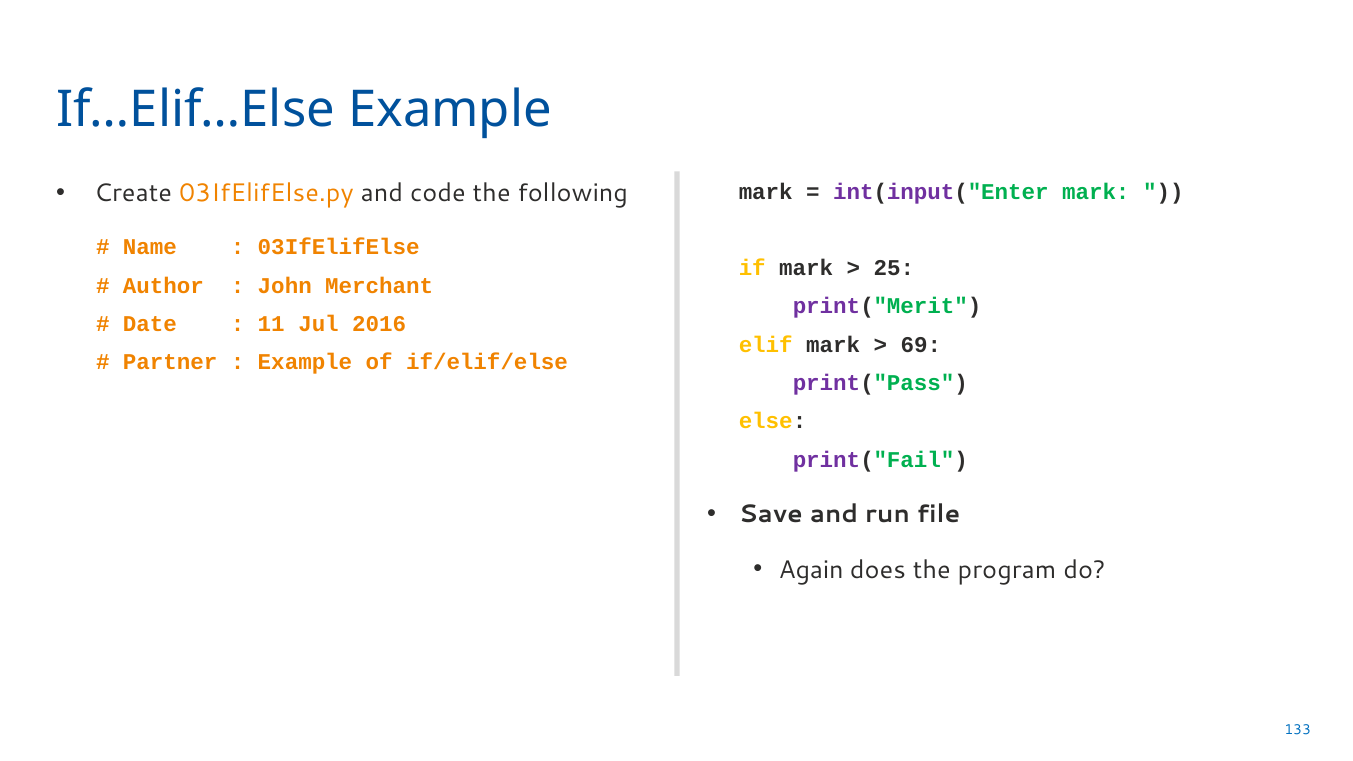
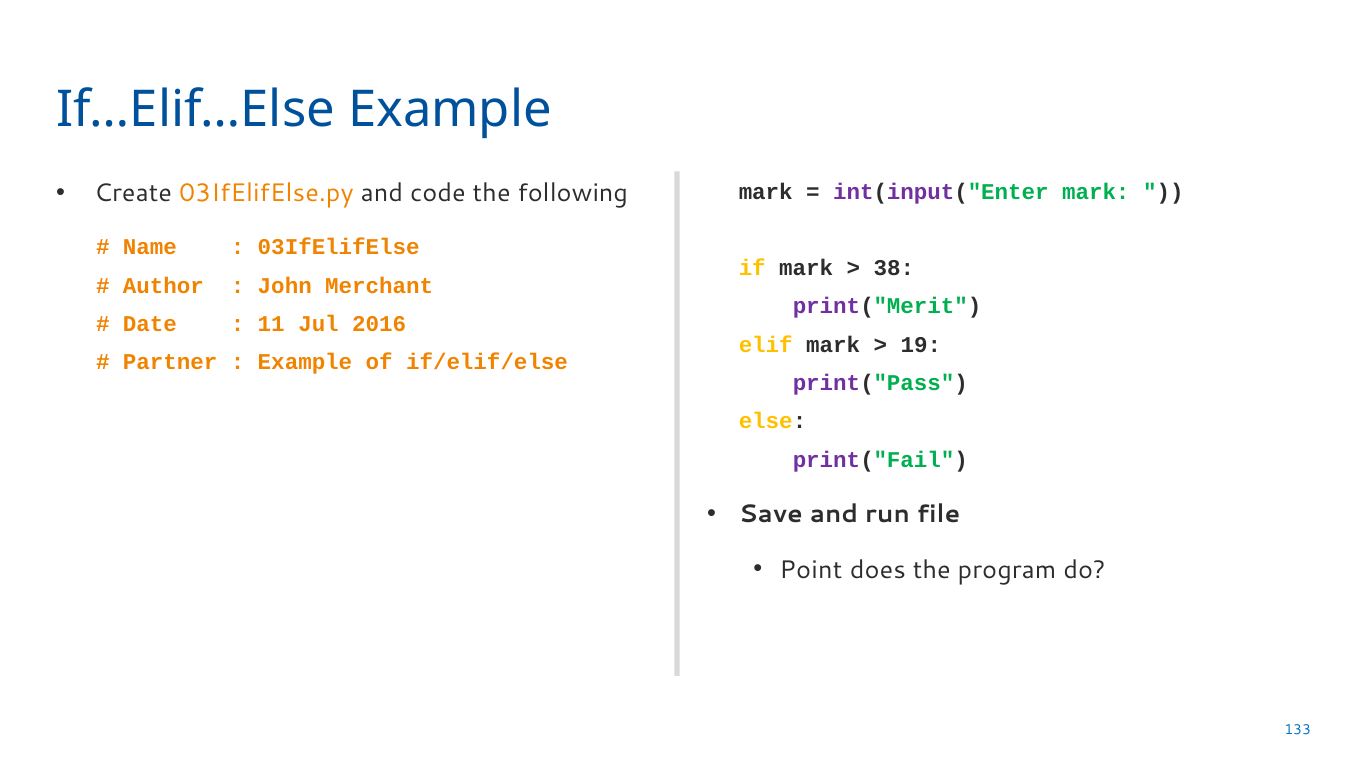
25: 25 -> 38 (894, 268)
69: 69 -> 19 (921, 345)
Again: Again -> Point (811, 570)
